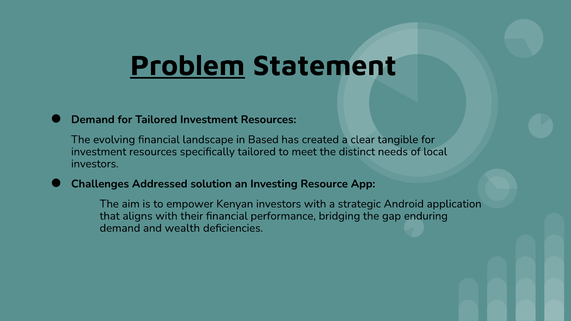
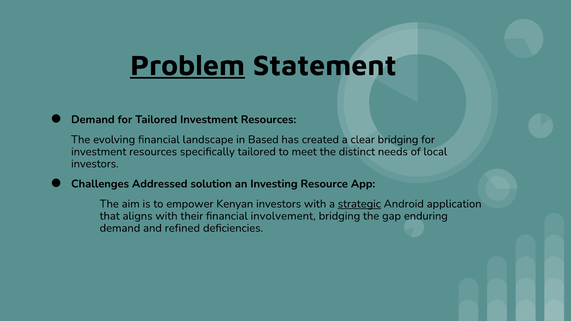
clear tangible: tangible -> bridging (398, 140)
strategic underline: none -> present (359, 204)
performance: performance -> involvement (283, 216)
wealth: wealth -> refined (182, 228)
